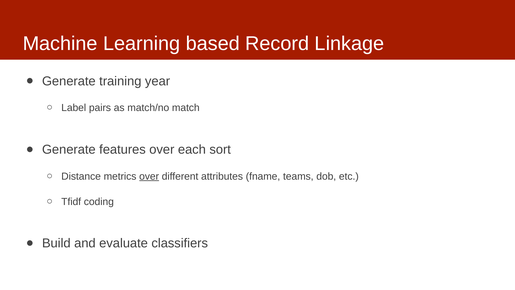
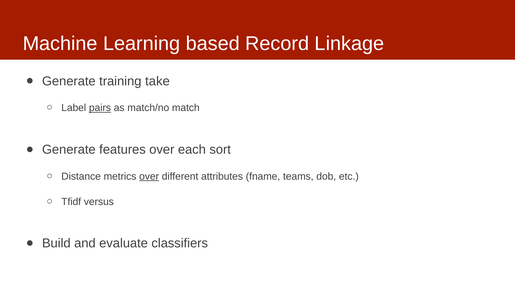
year: year -> take (157, 81)
pairs underline: none -> present (100, 108)
coding: coding -> versus (99, 201)
